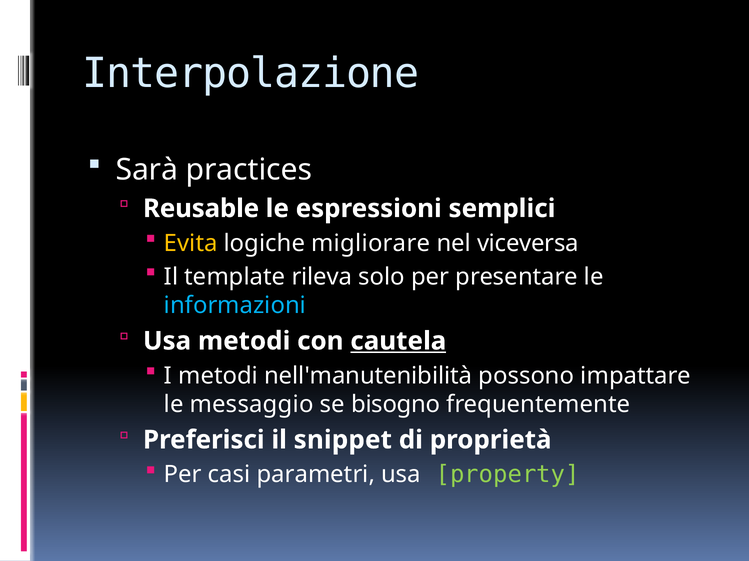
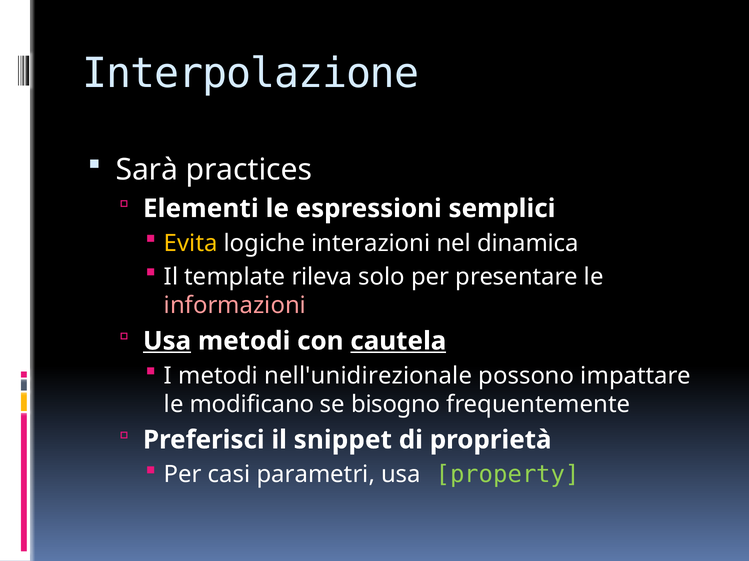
Reusable: Reusable -> Elementi (201, 209)
migliorare: migliorare -> interazioni (371, 244)
viceversa: viceversa -> dinamica (528, 244)
informazioni colour: light blue -> pink (235, 306)
Usa underline: none -> present (167, 341)
nell'manutenibilità: nell'manutenibilità -> nell'unidirezionale (368, 376)
messaggio: messaggio -> modificano (252, 405)
